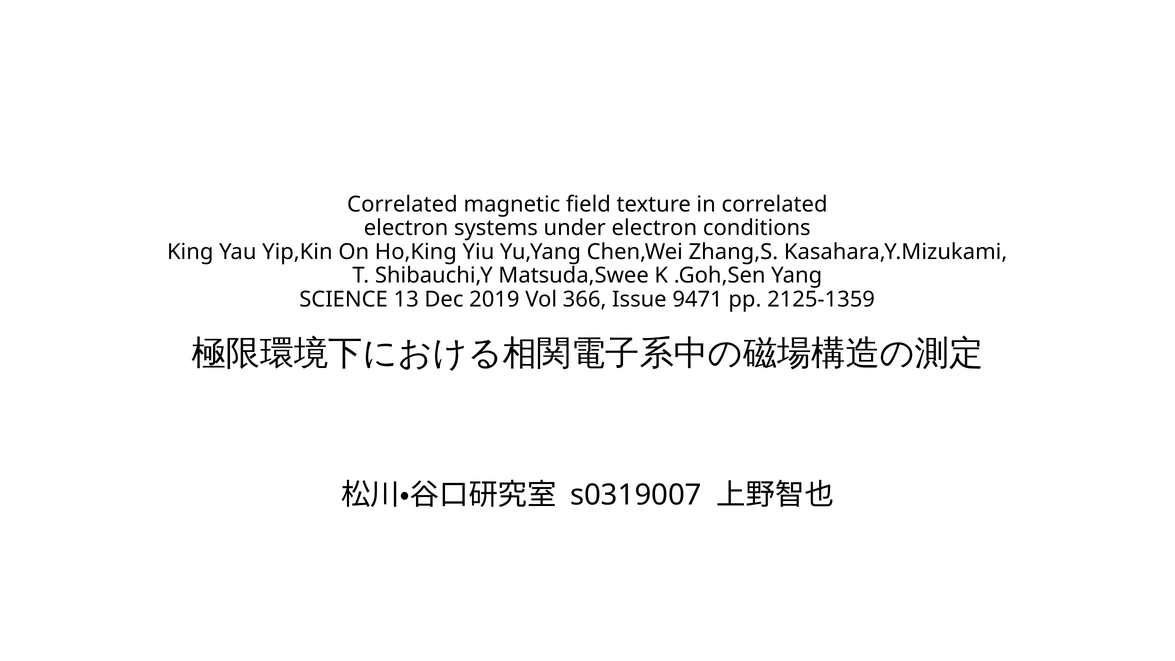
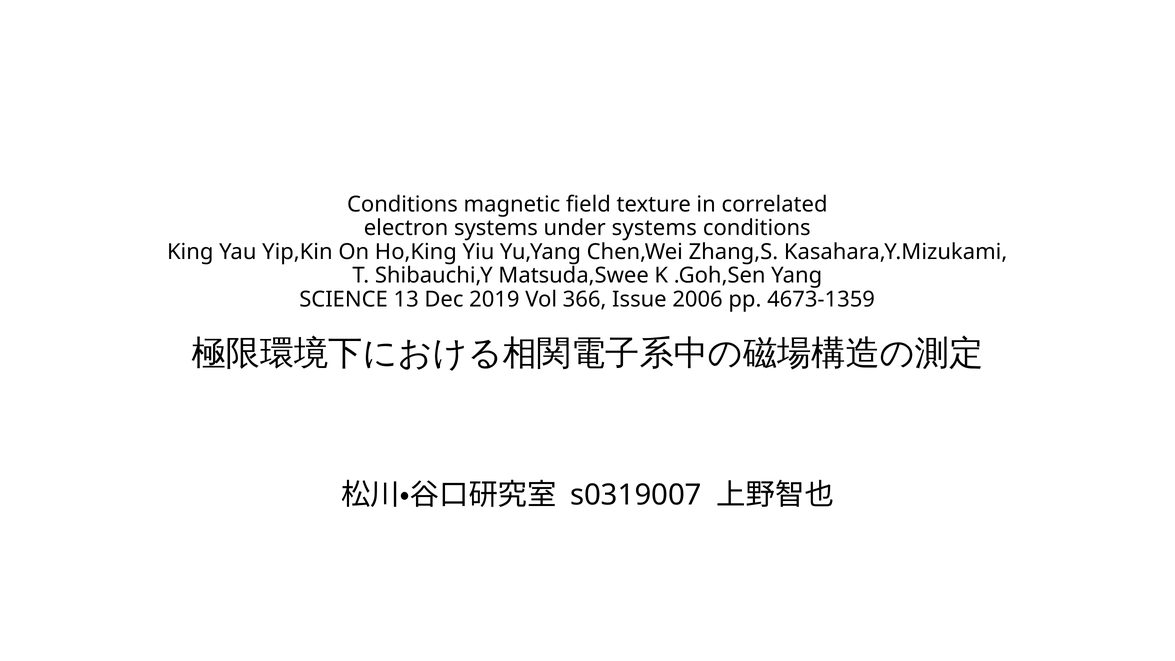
Correlated: Correlated -> Conditions (402, 204)
under electron: electron -> systems (654, 228)
9471: 9471 -> 2006 (698, 299)
2125-1359: 2125-1359 -> 4673-1359 (821, 299)
